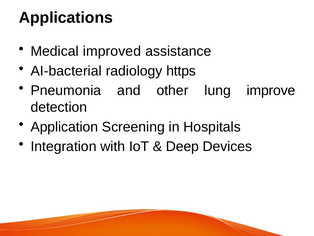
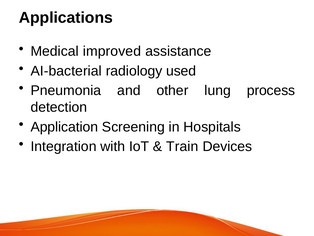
https: https -> used (181, 71)
improve: improve -> process (271, 90)
Deep: Deep -> Train (182, 146)
